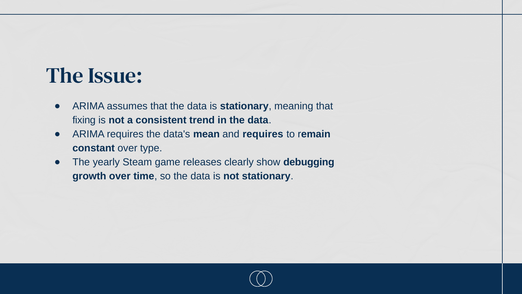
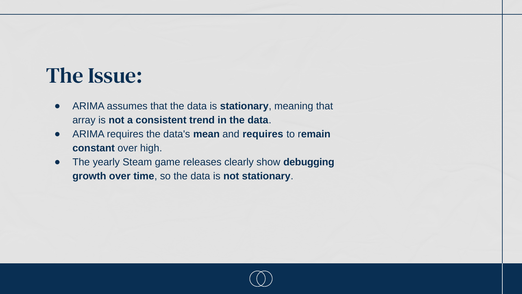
fixing: fixing -> array (84, 120)
type: type -> high (151, 148)
